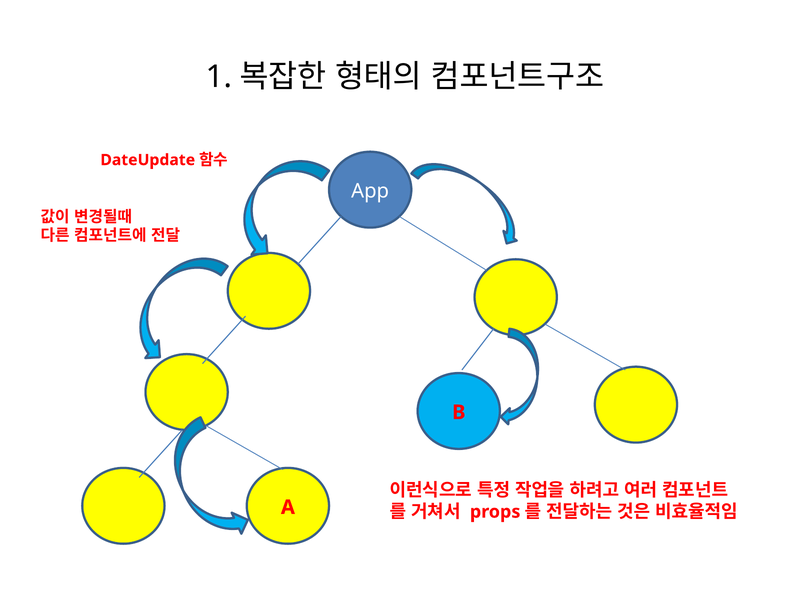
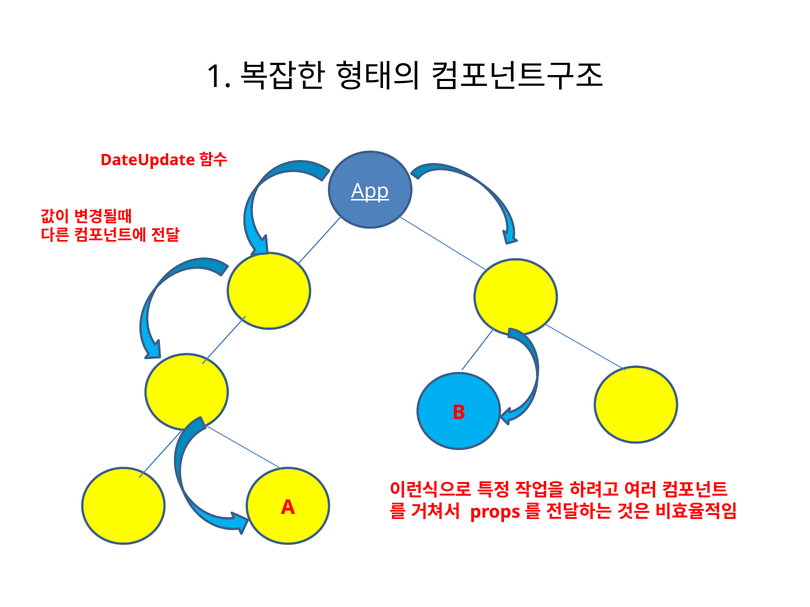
App underline: none -> present (370, 191)
